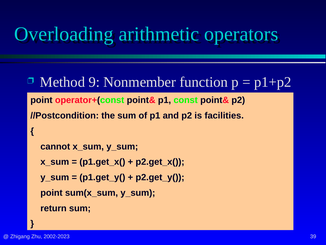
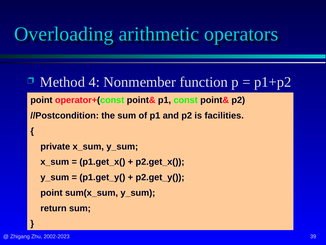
9: 9 -> 4 (94, 82)
cannot: cannot -> private (55, 146)
